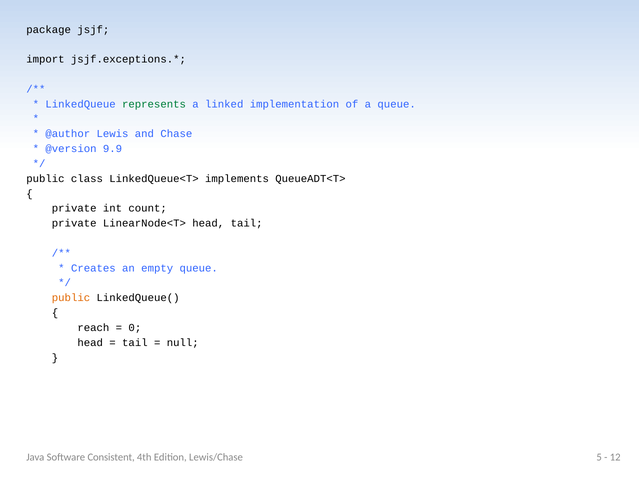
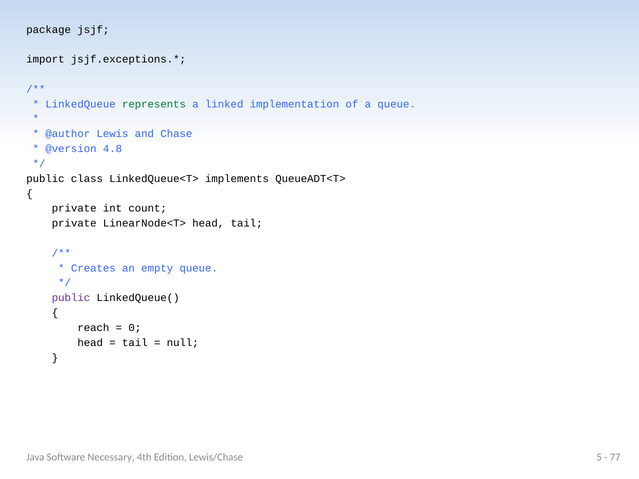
9.9: 9.9 -> 4.8 (112, 149)
public colour: orange -> purple (71, 298)
Consistent: Consistent -> Necessary (111, 458)
12: 12 -> 77 (615, 458)
